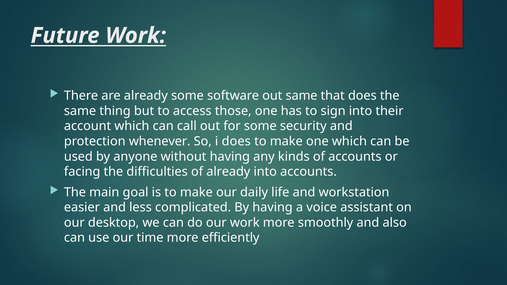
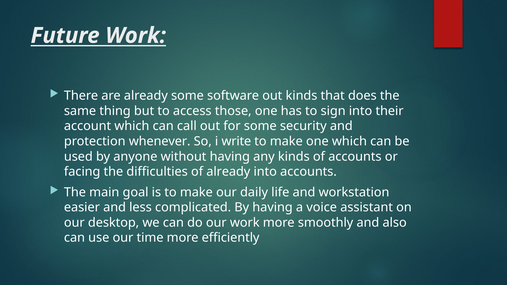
out same: same -> kinds (302, 96)
i does: does -> write (236, 141)
